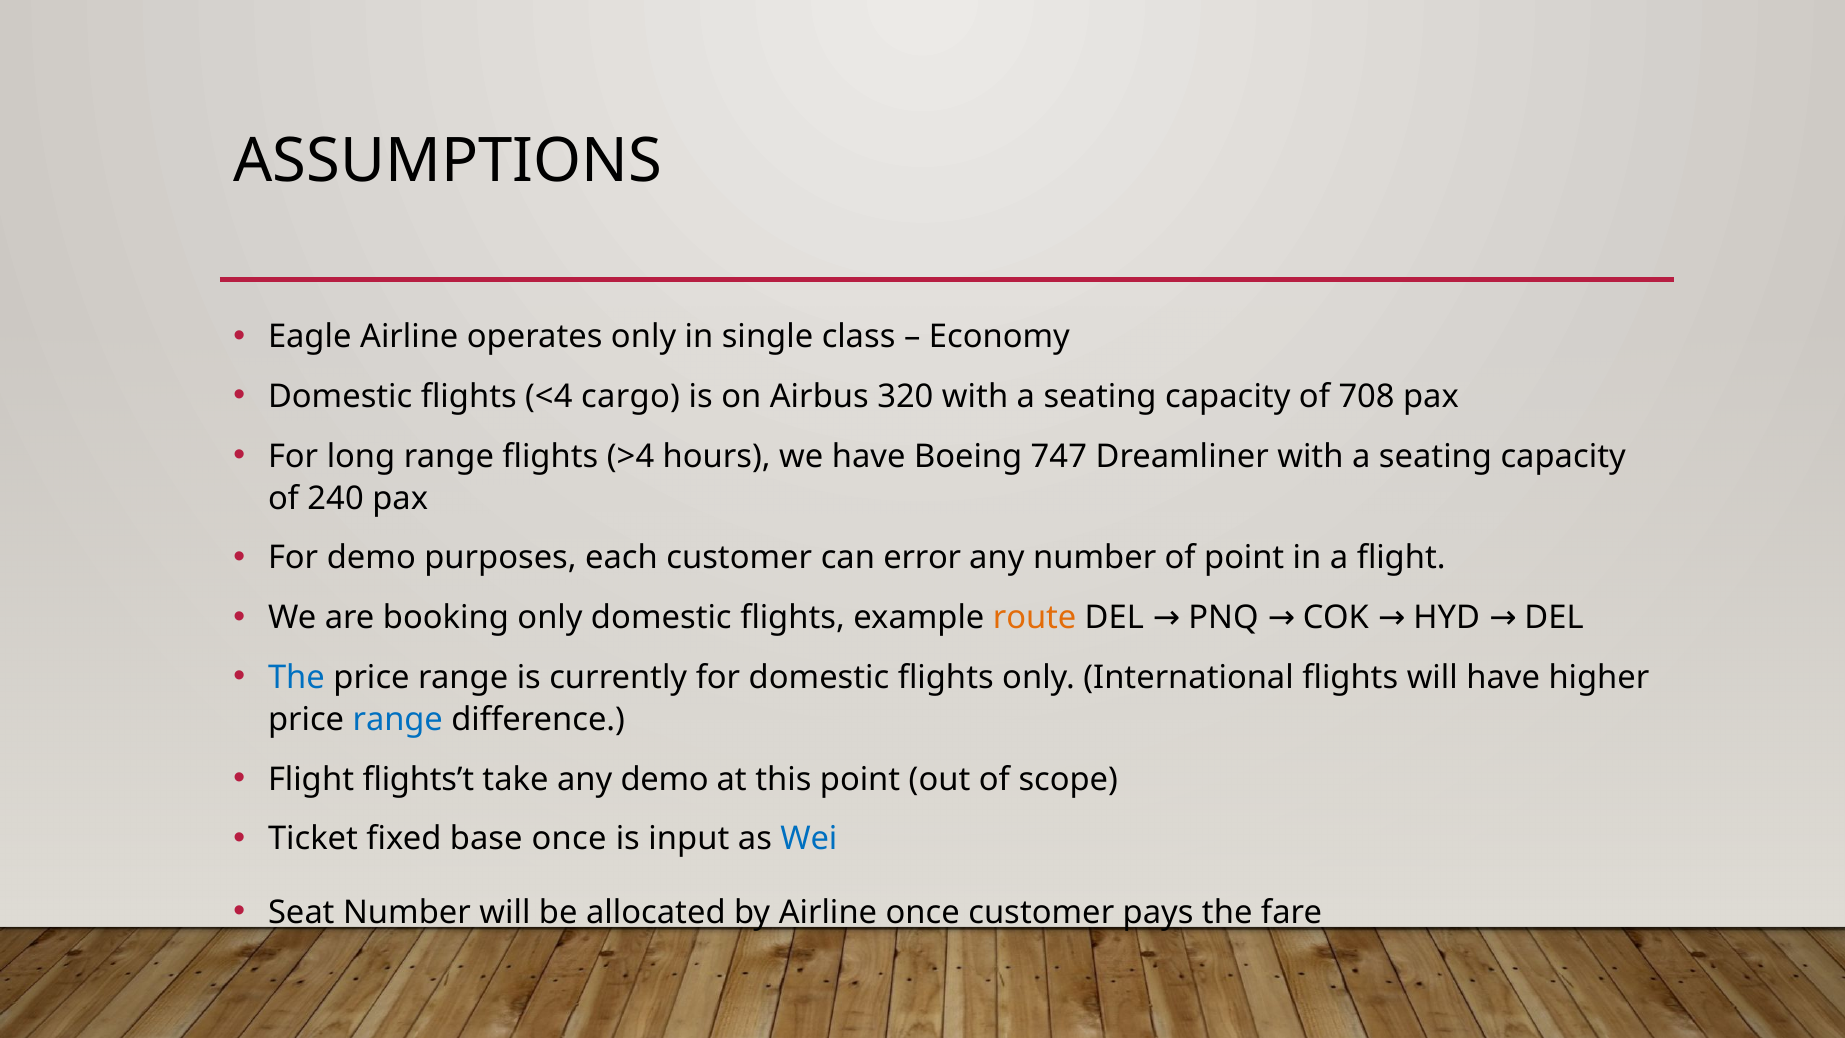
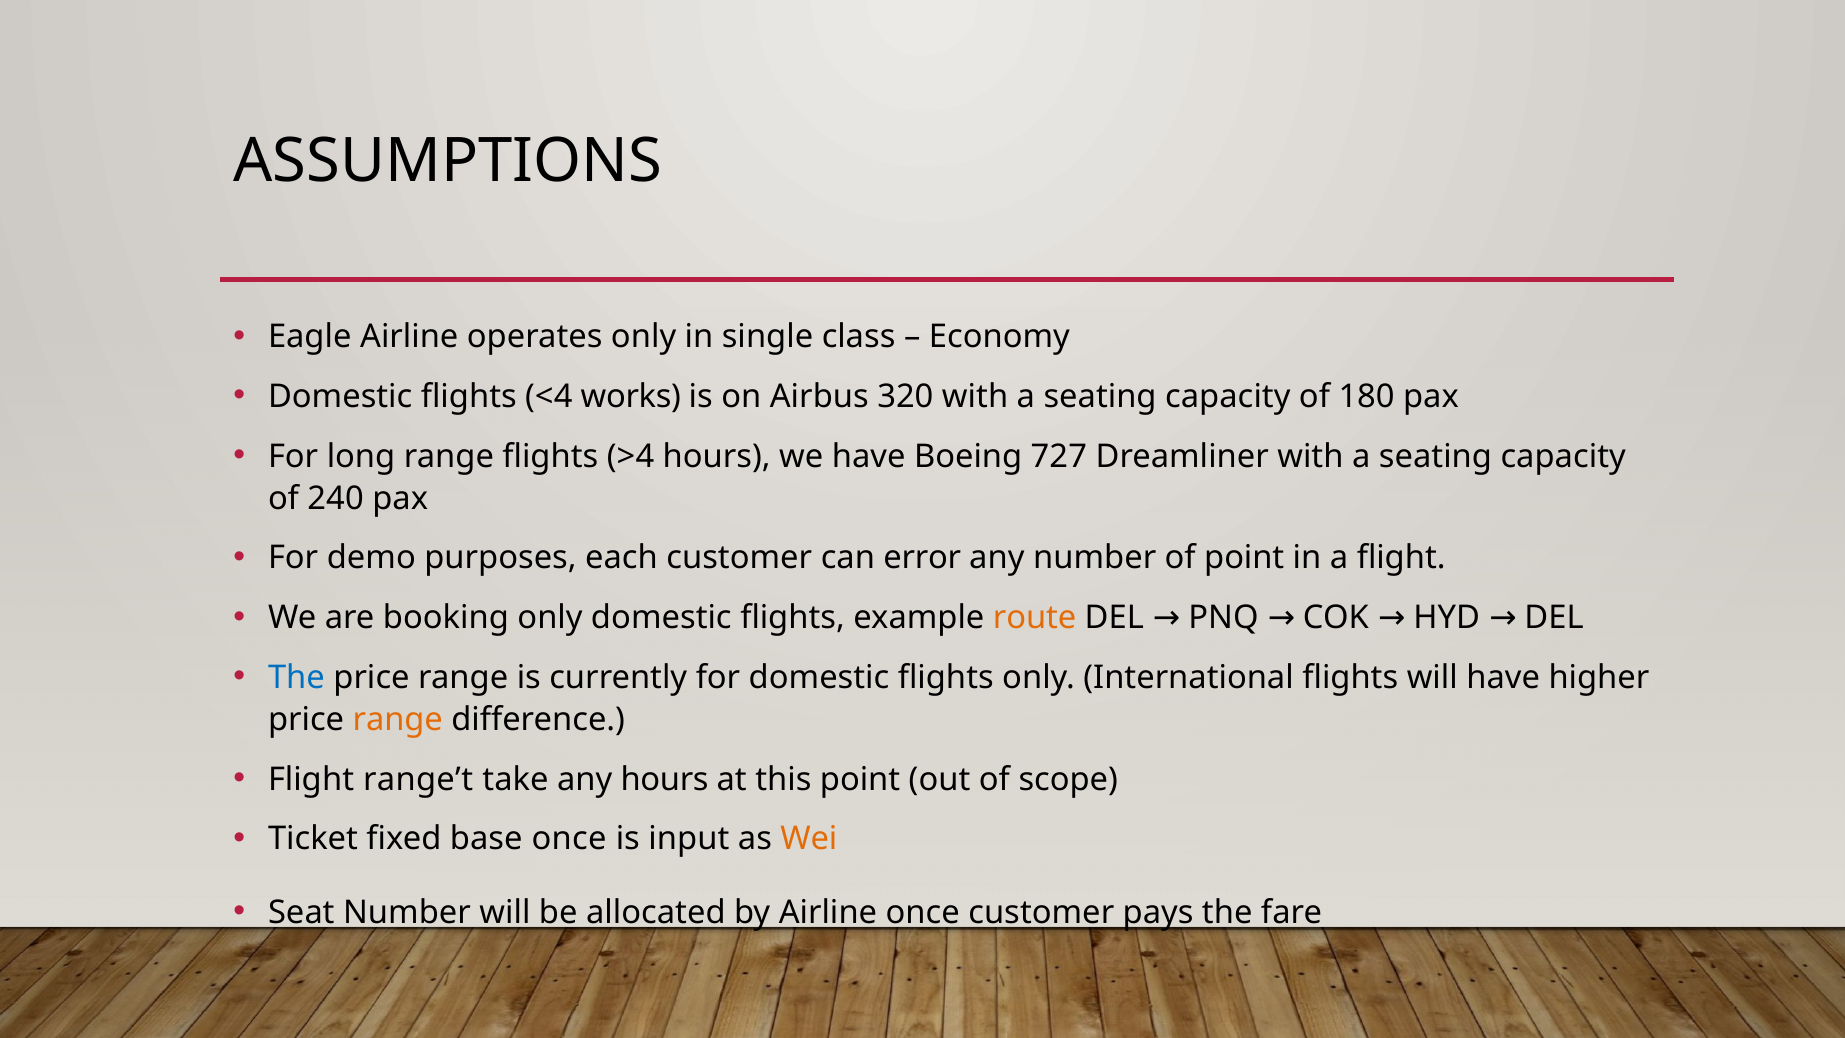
cargo: cargo -> works (631, 397)
708: 708 -> 180 (1367, 397)
747: 747 -> 727 (1059, 456)
range colour: blue -> orange (398, 720)
flights’t: flights’t -> range’t (418, 779)
any demo: demo -> hours (665, 779)
Wei colour: blue -> orange (809, 839)
